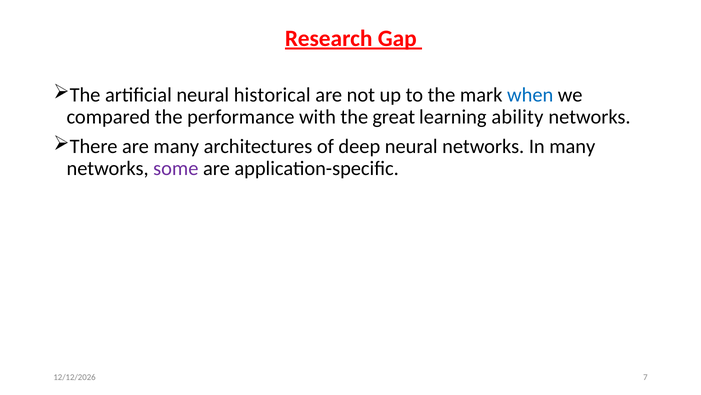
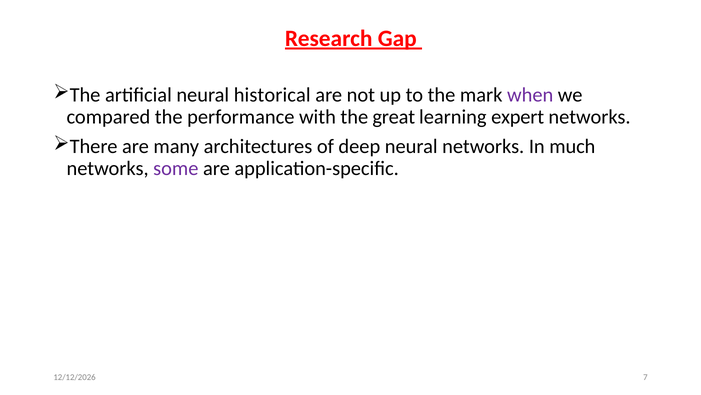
when colour: blue -> purple (530, 95)
ability: ability -> expert (518, 117)
In many: many -> much (572, 146)
